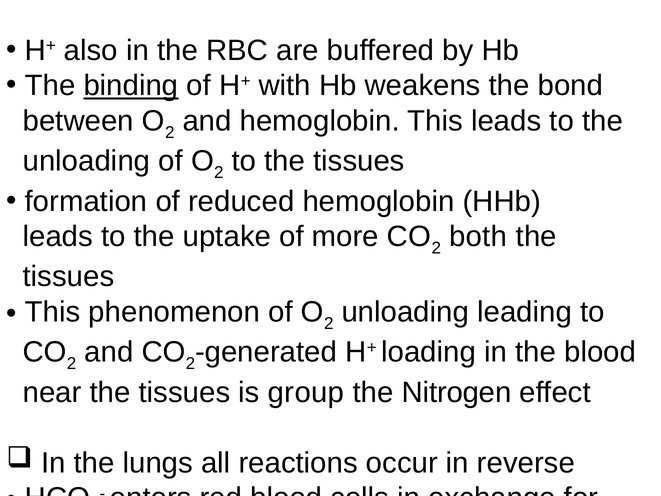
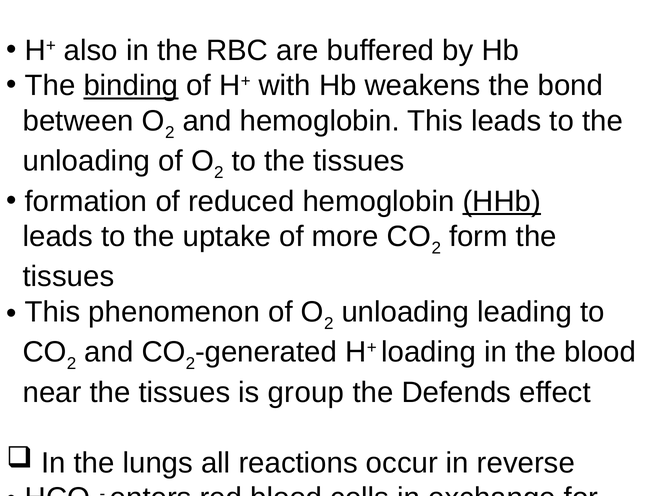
HHb underline: none -> present (502, 201)
both: both -> form (478, 237)
Nitrogen: Nitrogen -> Defends (456, 392)
